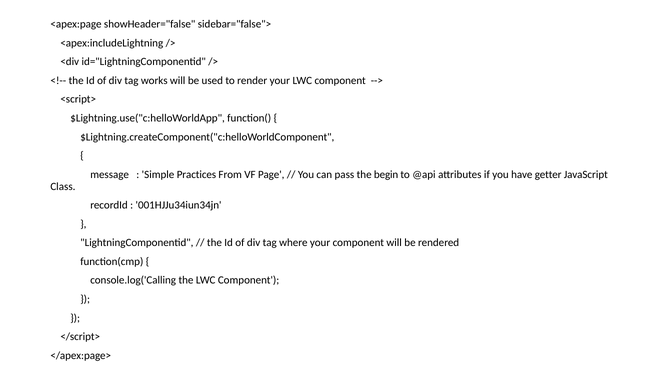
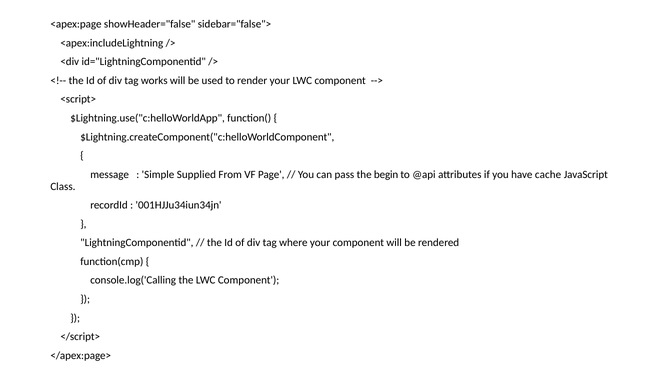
Practices: Practices -> Supplied (196, 175)
getter: getter -> cache (548, 175)
